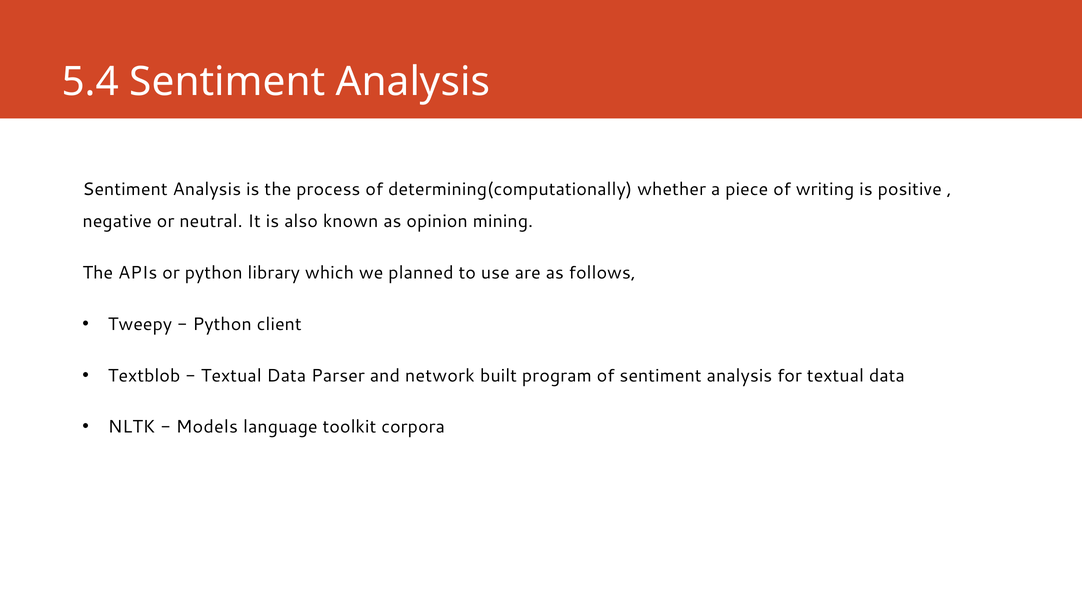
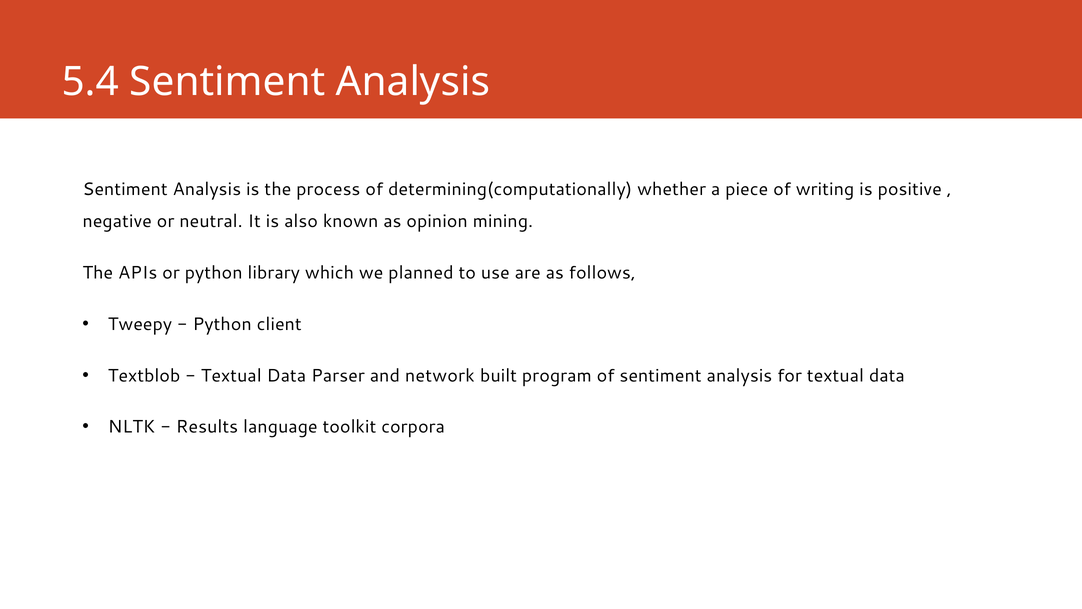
Models: Models -> Results (207, 427)
